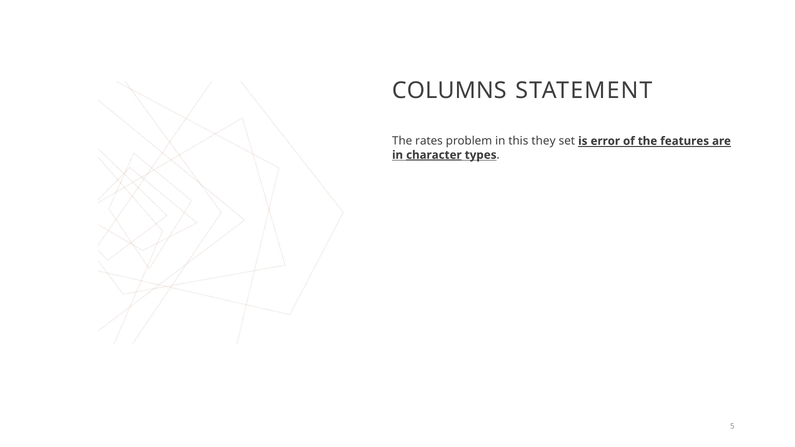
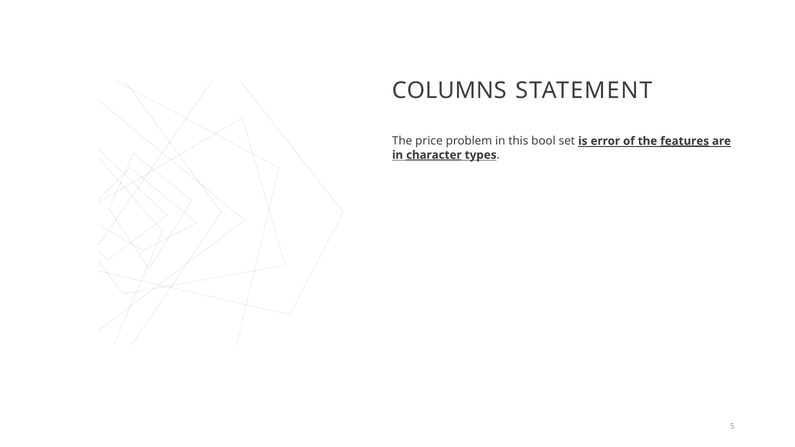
rates: rates -> price (429, 141)
they: they -> bool (543, 141)
features underline: none -> present (685, 141)
